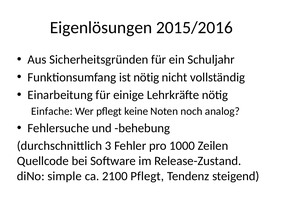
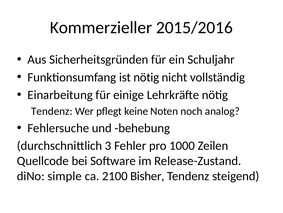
Eigenlösungen: Eigenlösungen -> Kommerzieller (101, 27)
Einfache: Einfache -> Tendenz (52, 111)
2100 Pflegt: Pflegt -> Bisher (147, 175)
